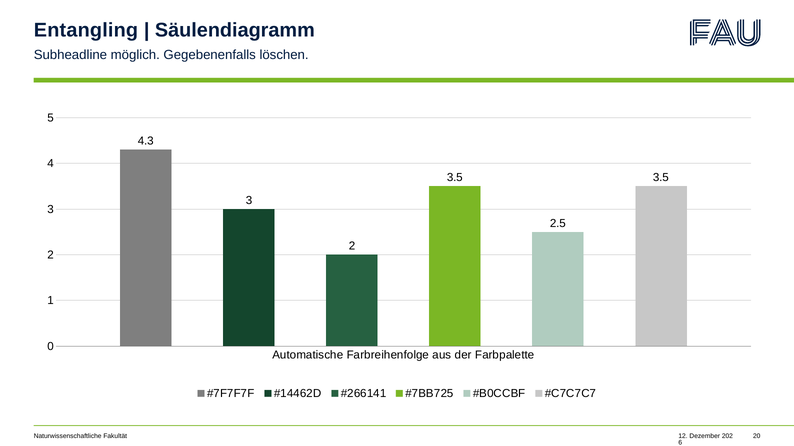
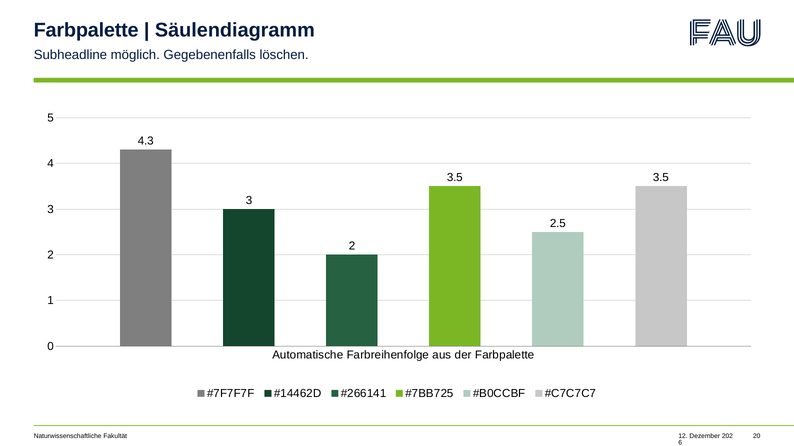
Entangling: Entangling -> Farbpalette (86, 30)
